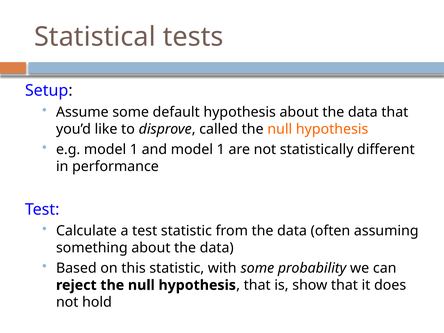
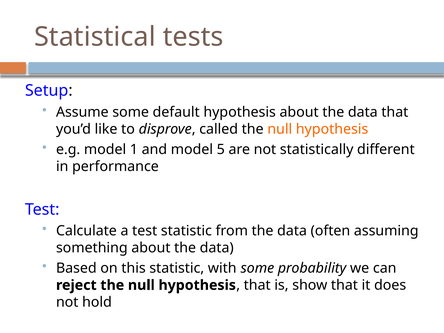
and model 1: 1 -> 5 (221, 149)
